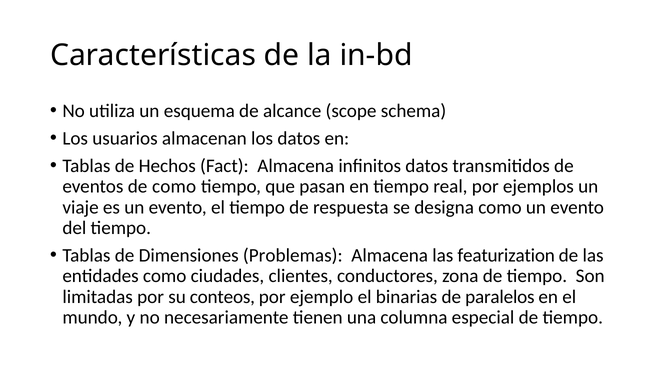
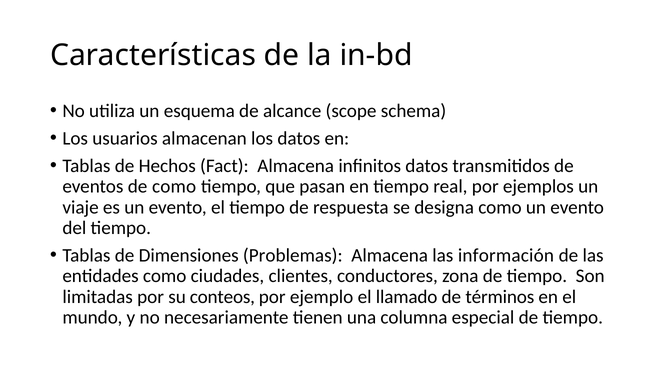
featurization: featurization -> información (506, 256)
binarias: binarias -> llamado (407, 297)
paralelos: paralelos -> términos (500, 297)
